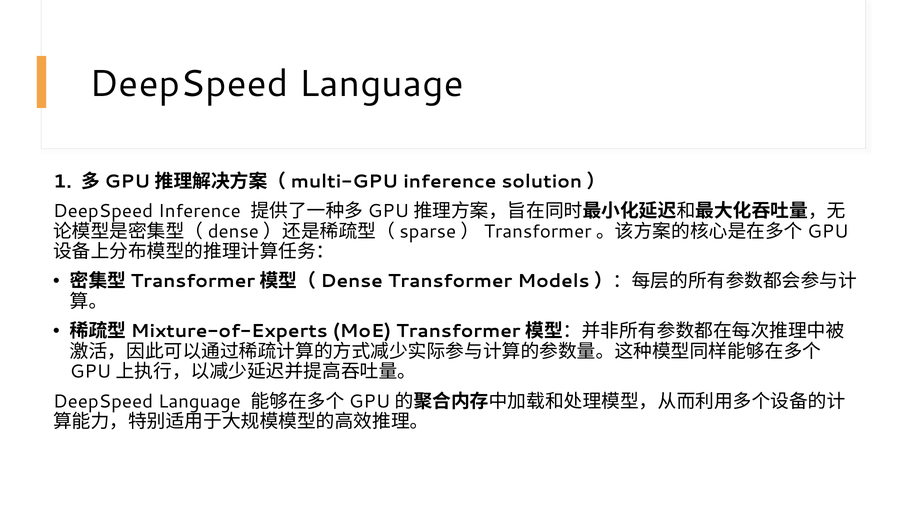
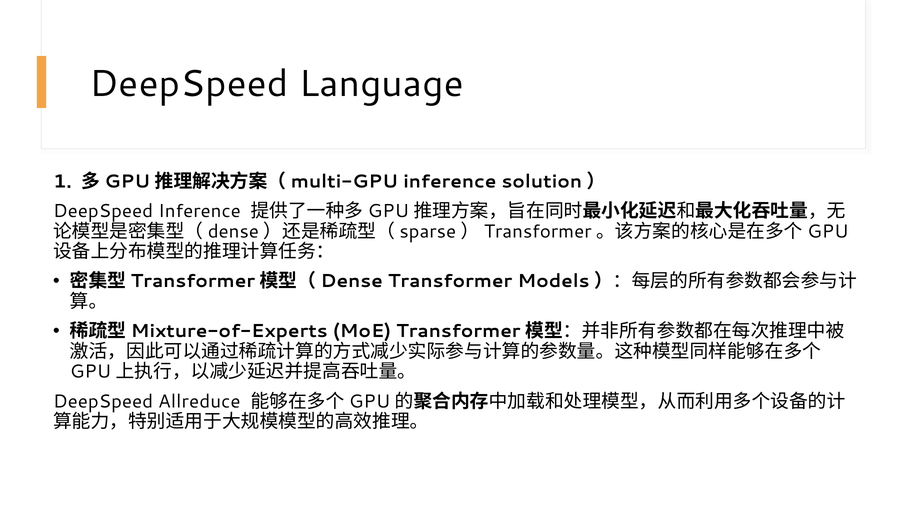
Language: Language -> Allreduce (199, 402)
